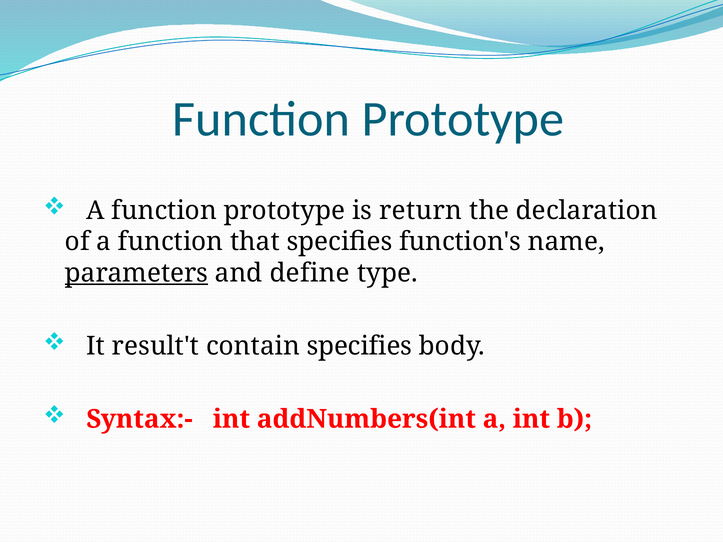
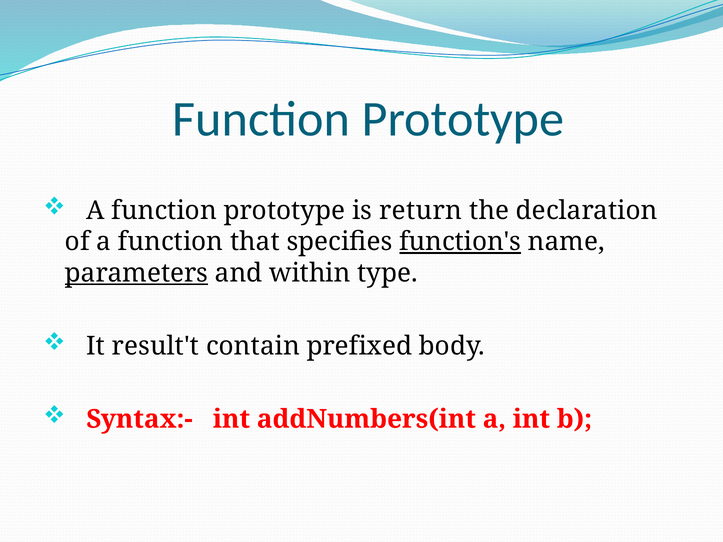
function's underline: none -> present (460, 242)
define: define -> within (310, 273)
contain specifies: specifies -> prefixed (359, 346)
